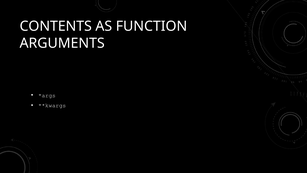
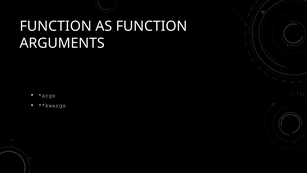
CONTENTS: CONTENTS -> FUNCTION (56, 26)
